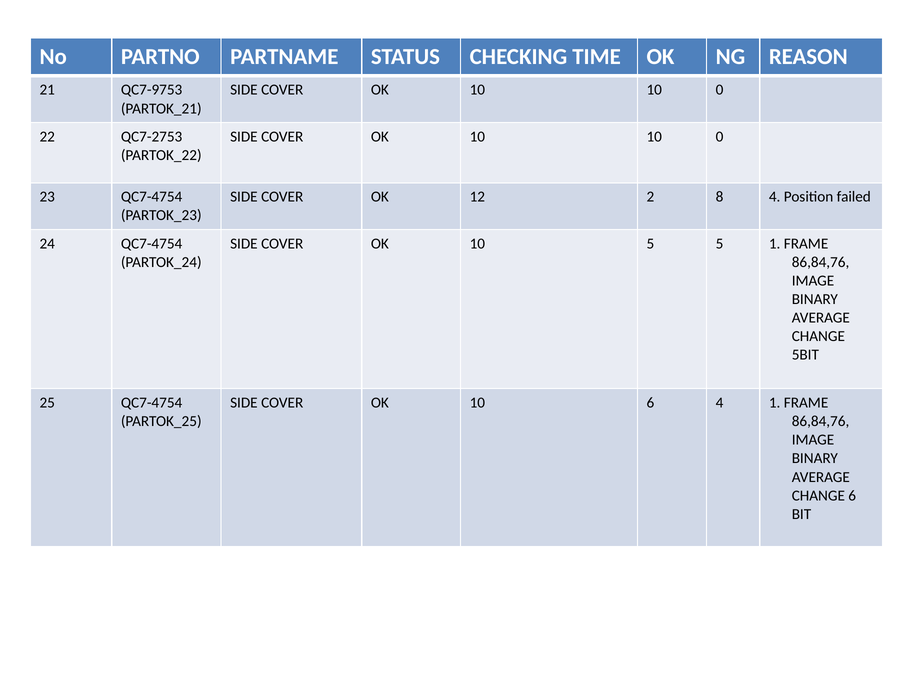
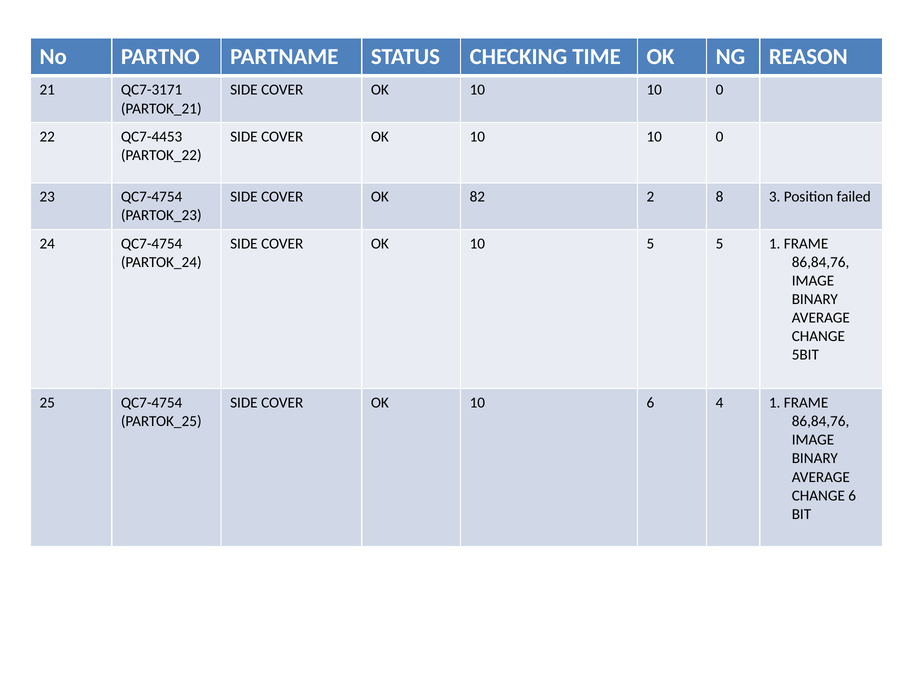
QC7-9753: QC7-9753 -> QC7-3171 (152, 90)
QC7-2753: QC7-2753 -> QC7-4453 (152, 136)
12: 12 -> 82 (477, 197)
8 4: 4 -> 3 (775, 197)
